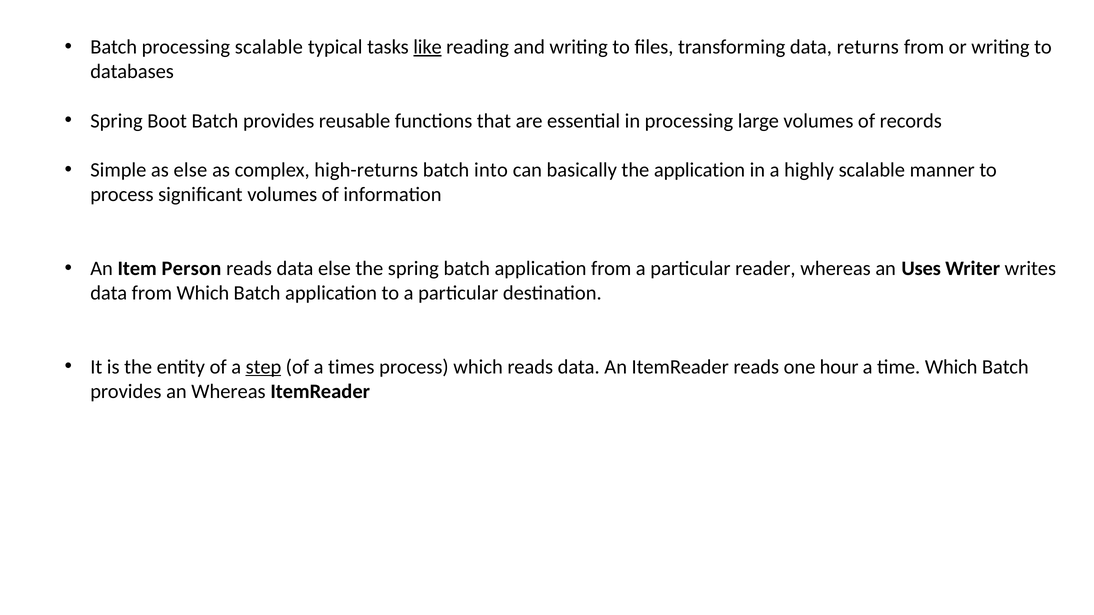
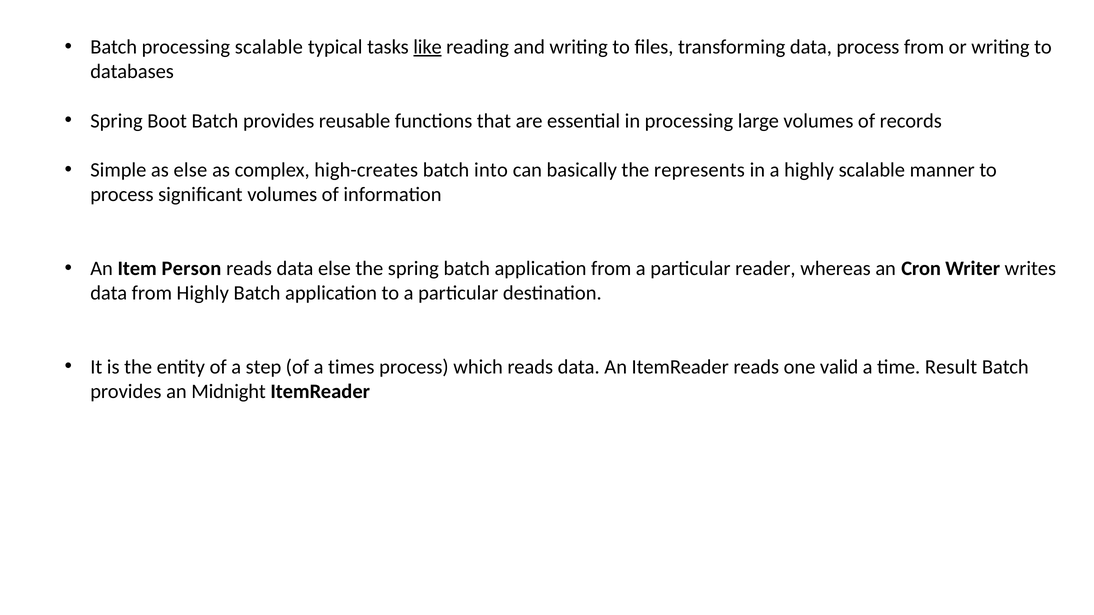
data returns: returns -> process (868, 47)
high-returns: high-returns -> high-creates (366, 170)
the application: application -> represents (699, 170)
Uses: Uses -> Cron (921, 269)
from Which: Which -> Highly (203, 293)
step underline: present -> none (263, 367)
hour: hour -> valid (839, 367)
time Which: Which -> Result (951, 367)
an Whereas: Whereas -> Midnight (229, 392)
